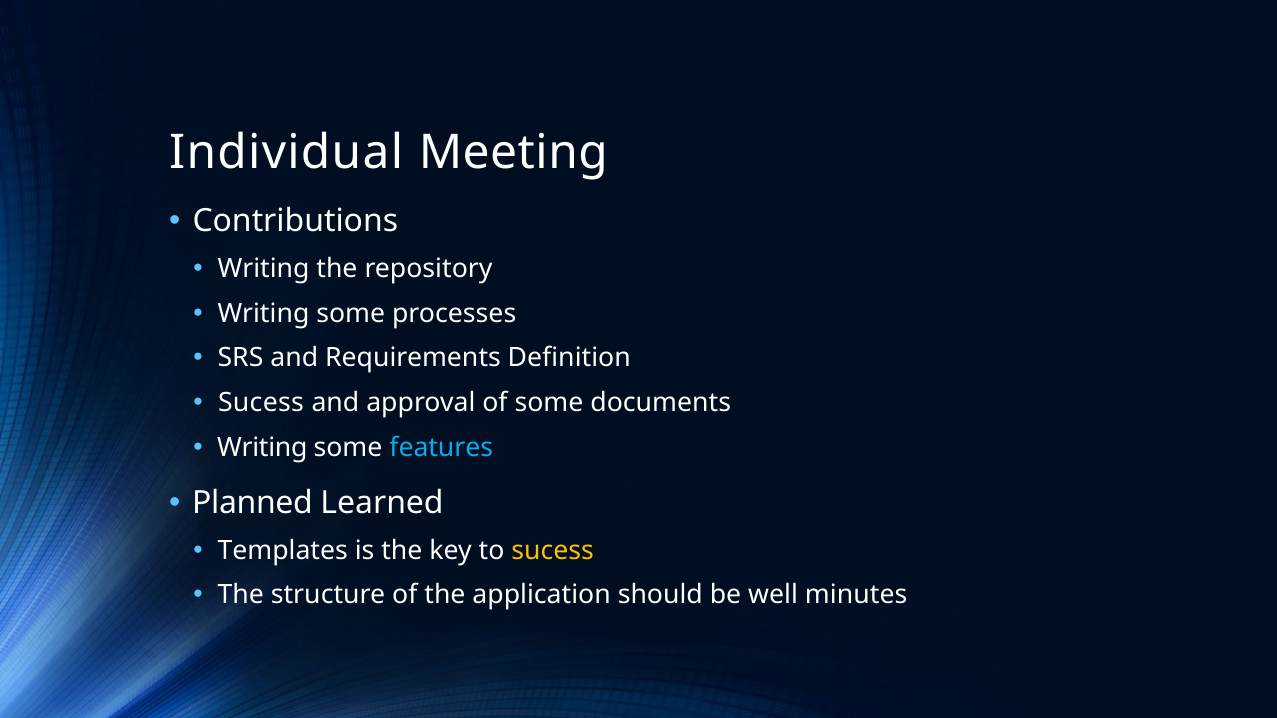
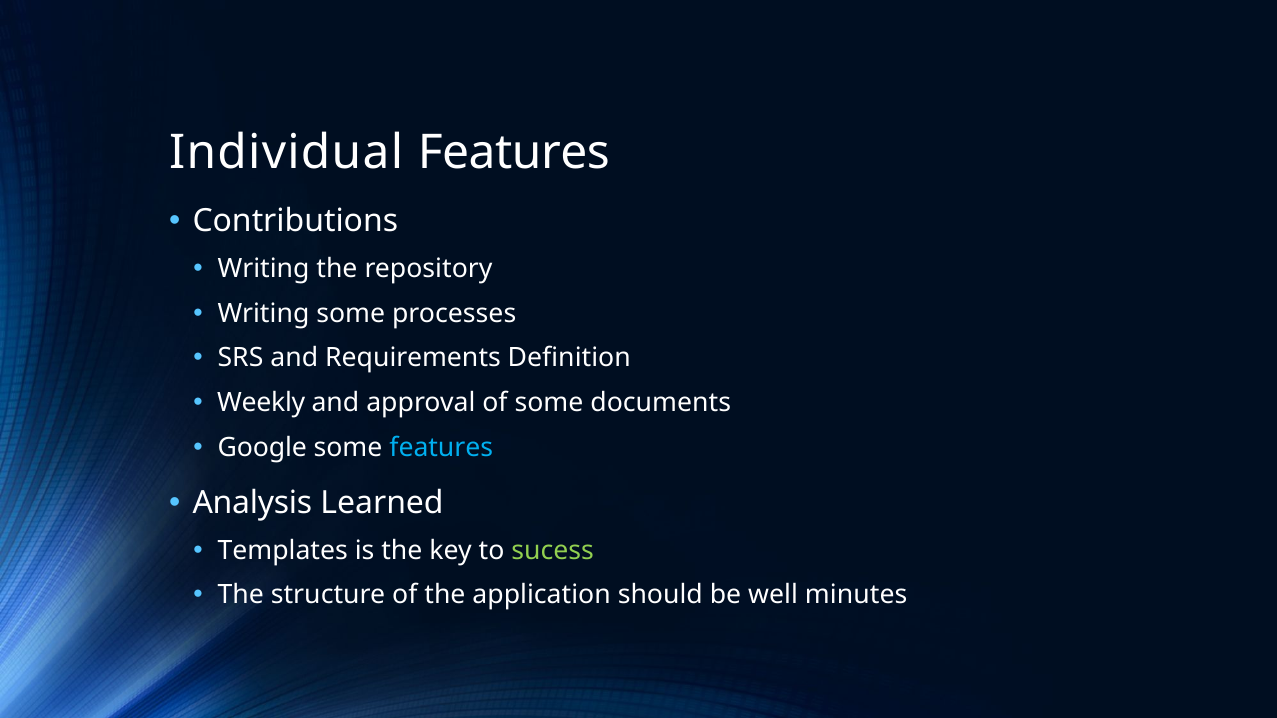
Individual Meeting: Meeting -> Features (514, 153)
Sucess: Sucess -> Weekly (261, 403)
Writing: Writing -> Google (262, 448)
Planned: Planned -> Analysis (252, 503)
sucess colour: yellow -> light green (553, 551)
